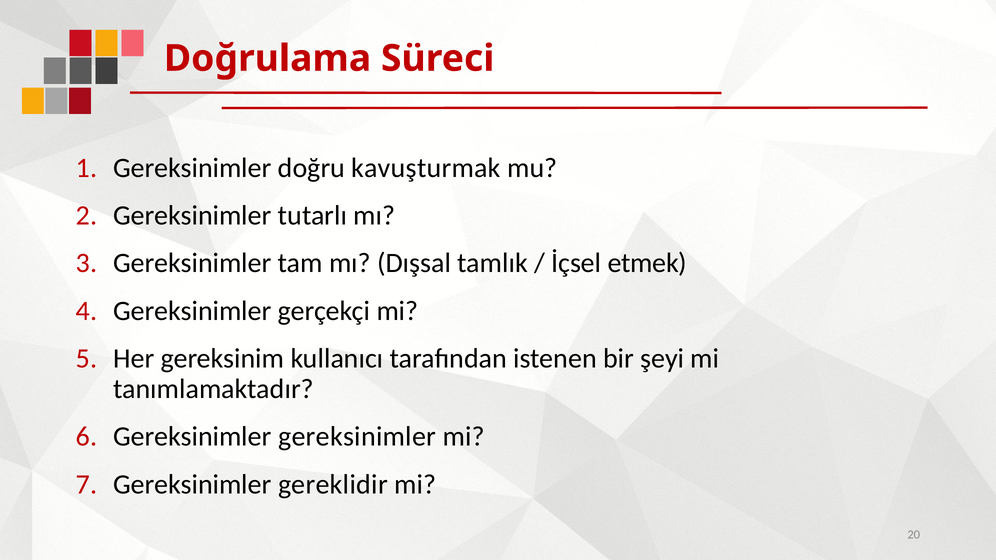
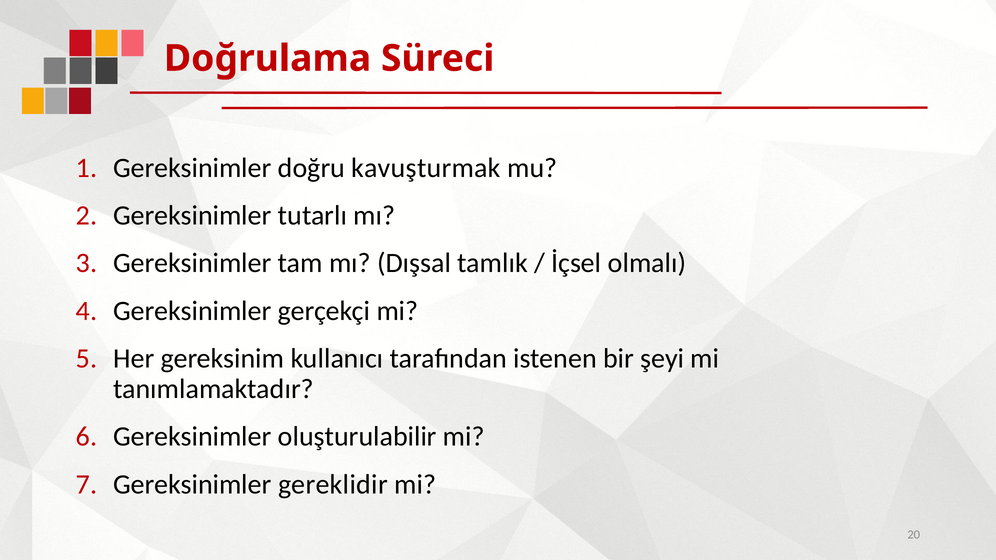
etmek: etmek -> olmalı (647, 263)
Gereksinimler gereksinimler: gereksinimler -> oluşturulabilir (357, 437)
